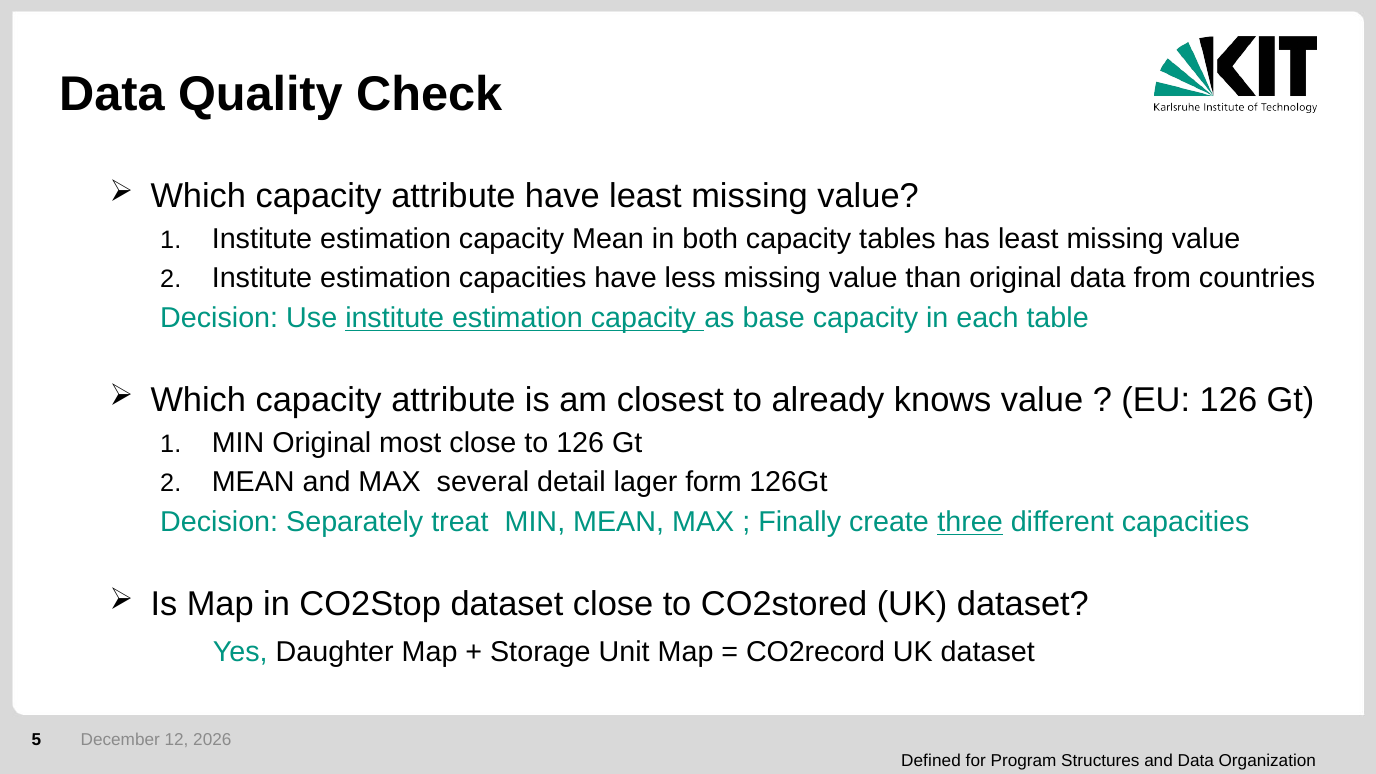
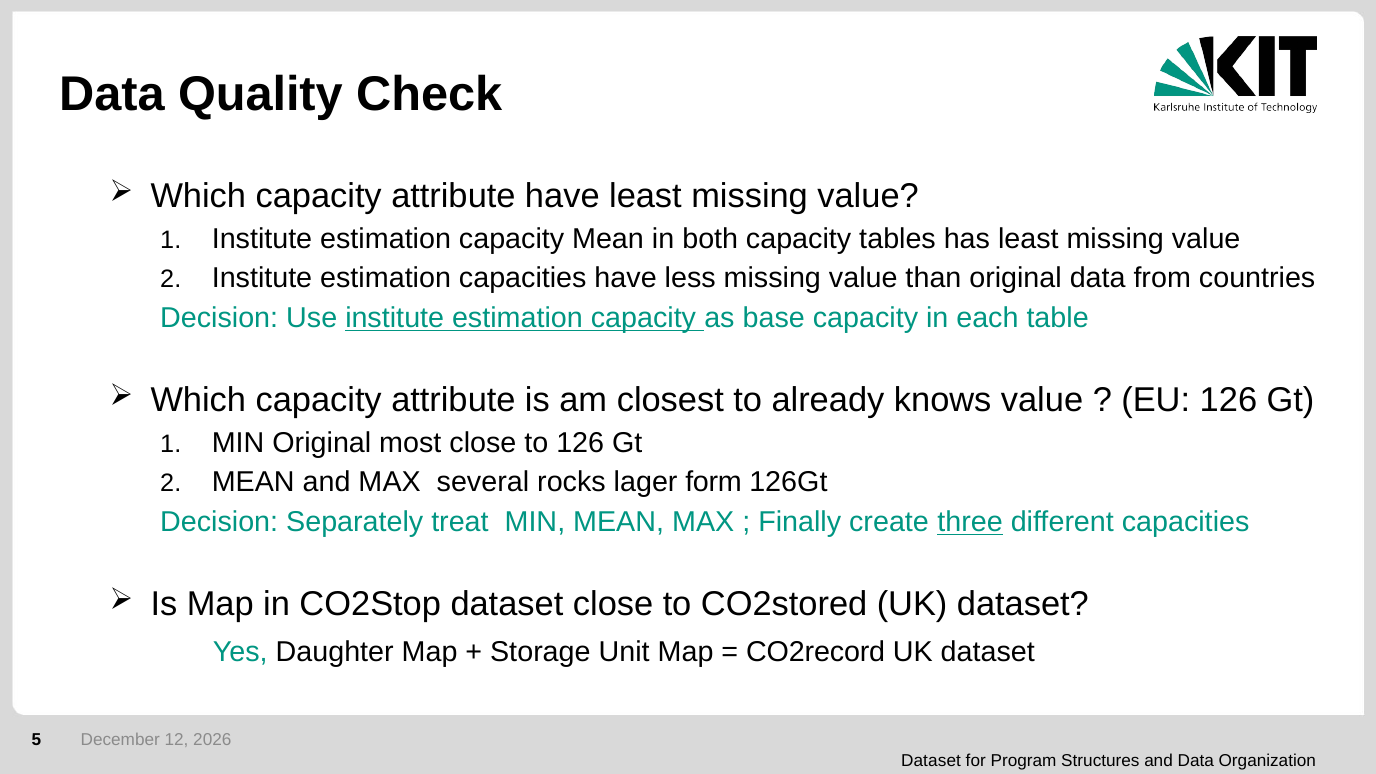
detail: detail -> rocks (571, 482)
Defined: Defined -> Dataset (931, 760)
